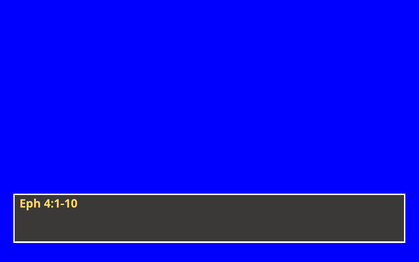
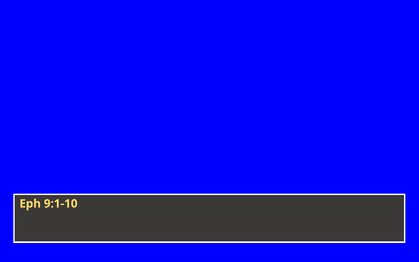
4:1-10: 4:1-10 -> 9:1-10 (61, 204)
